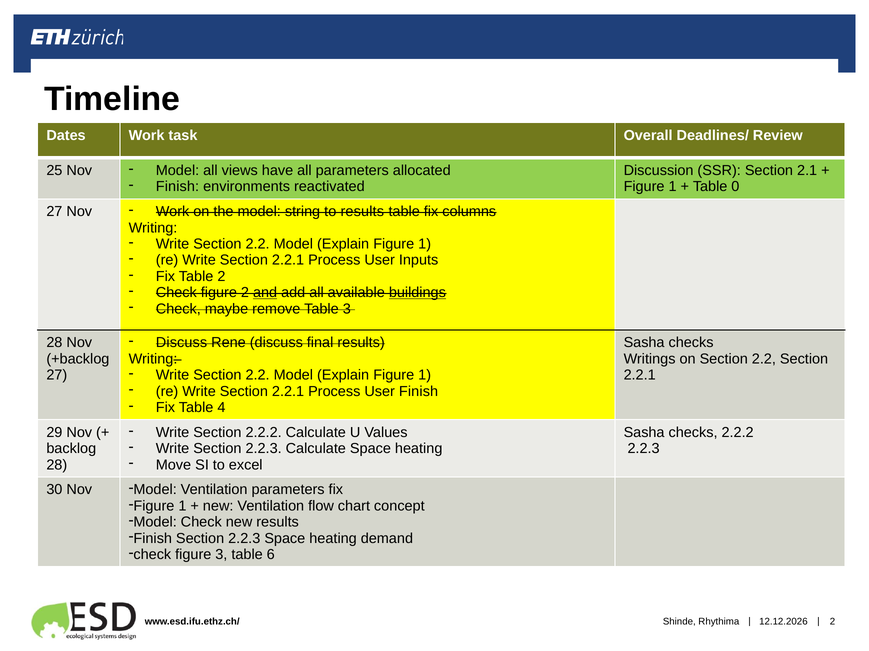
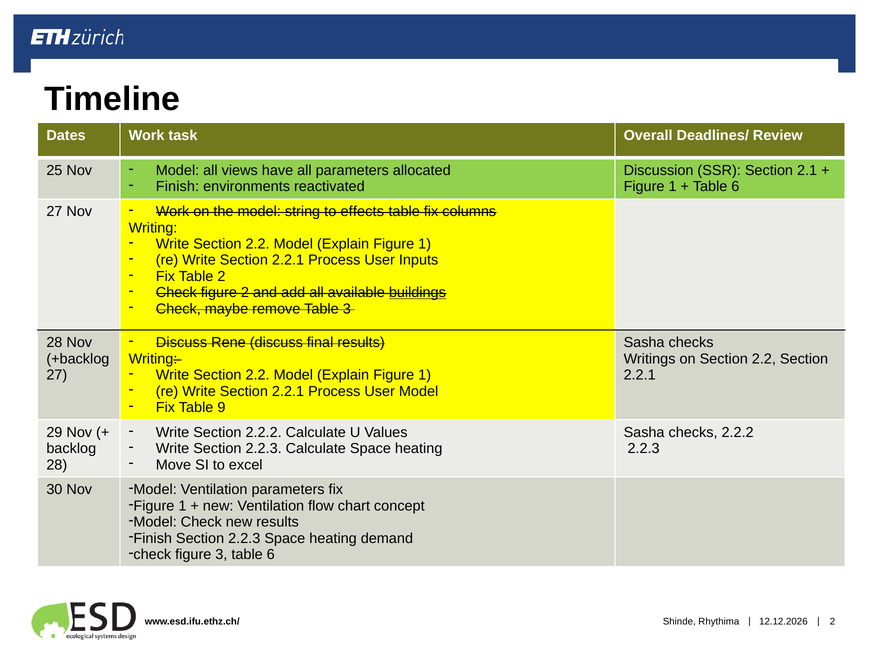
0: 0 -> 6 (735, 187)
to results: results -> effects (362, 212)
and underline: present -> none (265, 293)
User Finish: Finish -> Model (419, 392)
4: 4 -> 9 (221, 408)
